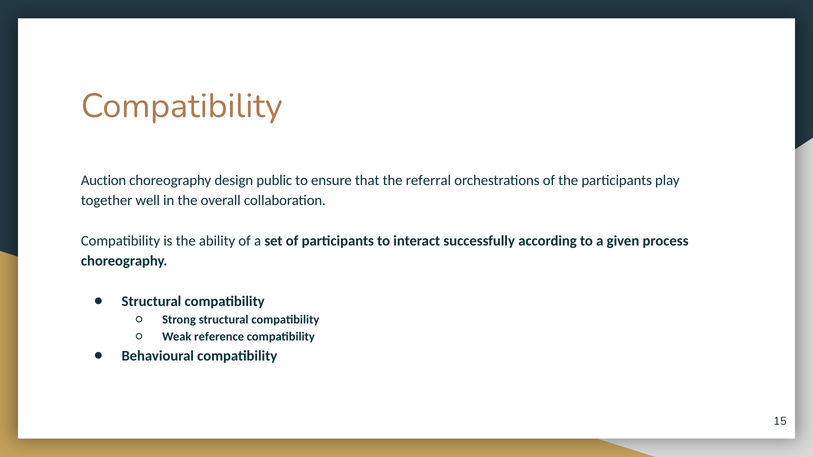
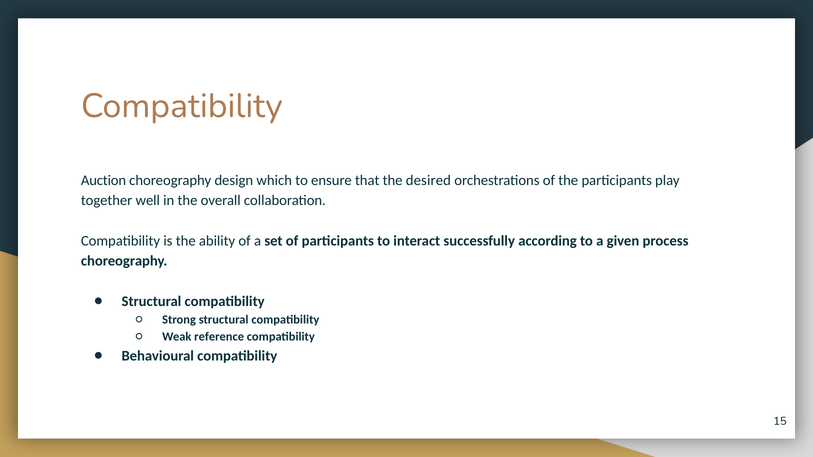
public: public -> which (274, 181)
referral: referral -> desired (428, 181)
